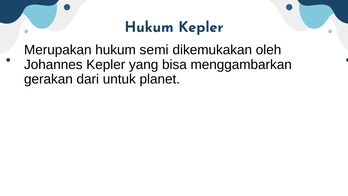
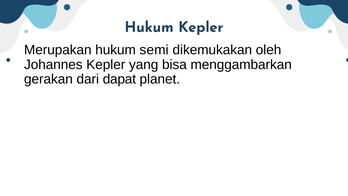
untuk: untuk -> dapat (119, 79)
